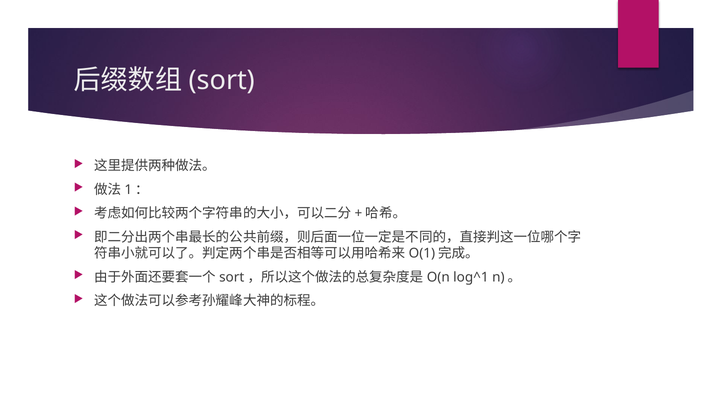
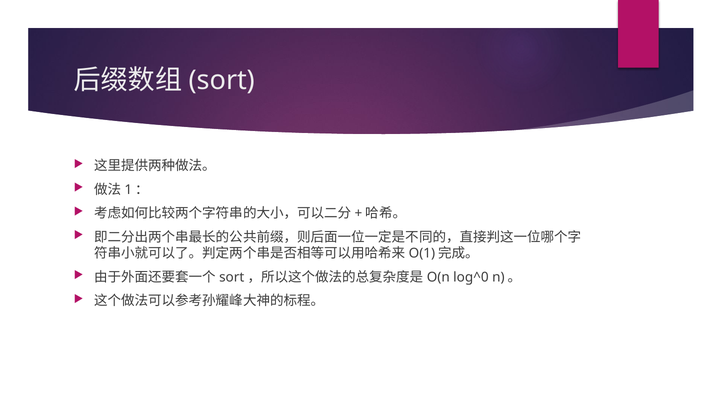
log^1: log^1 -> log^0 (471, 277)
